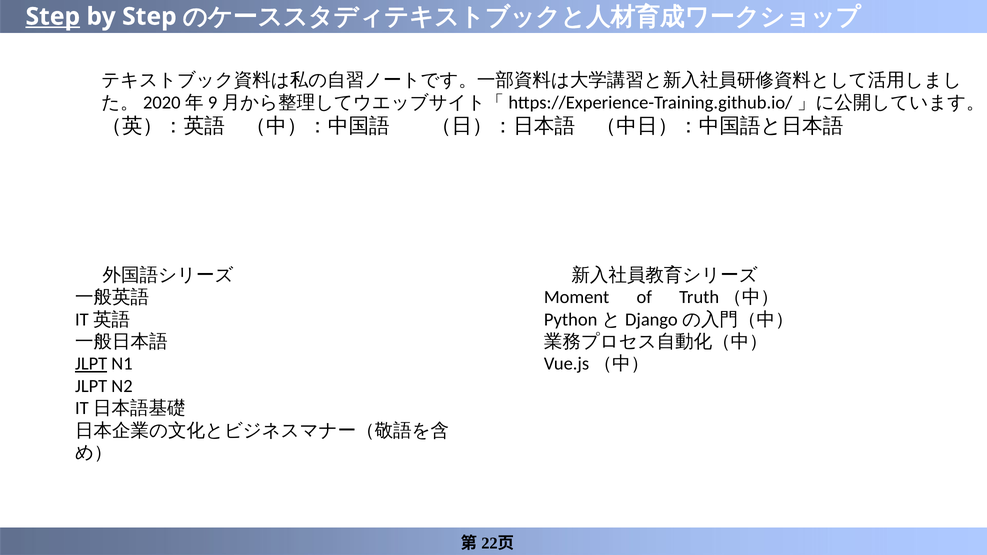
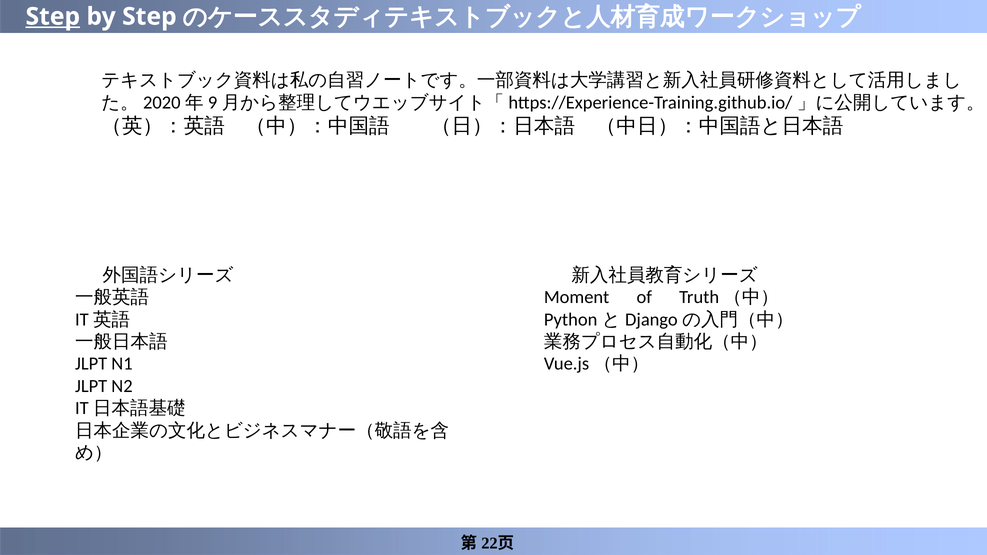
JLPT underline: present -> none (91, 364)
